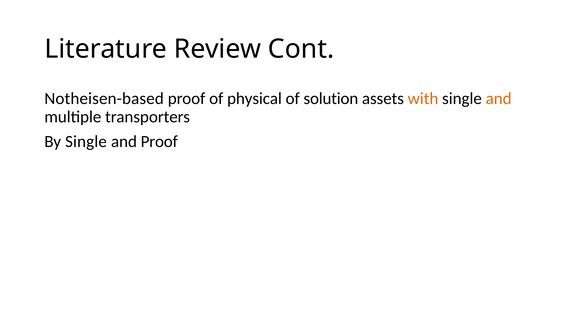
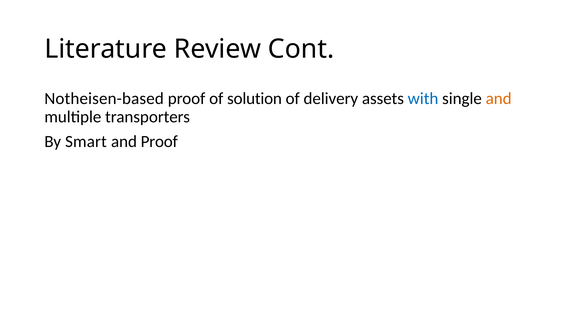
physical: physical -> solution (255, 98)
solution: solution -> delivery (331, 98)
with colour: orange -> blue (423, 98)
By Single: Single -> Smart (86, 141)
